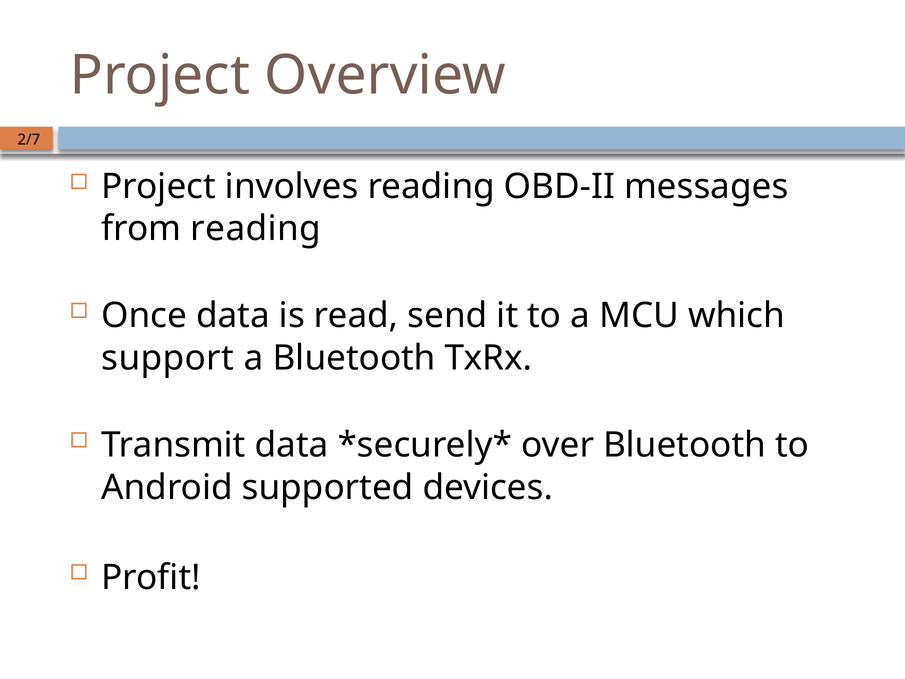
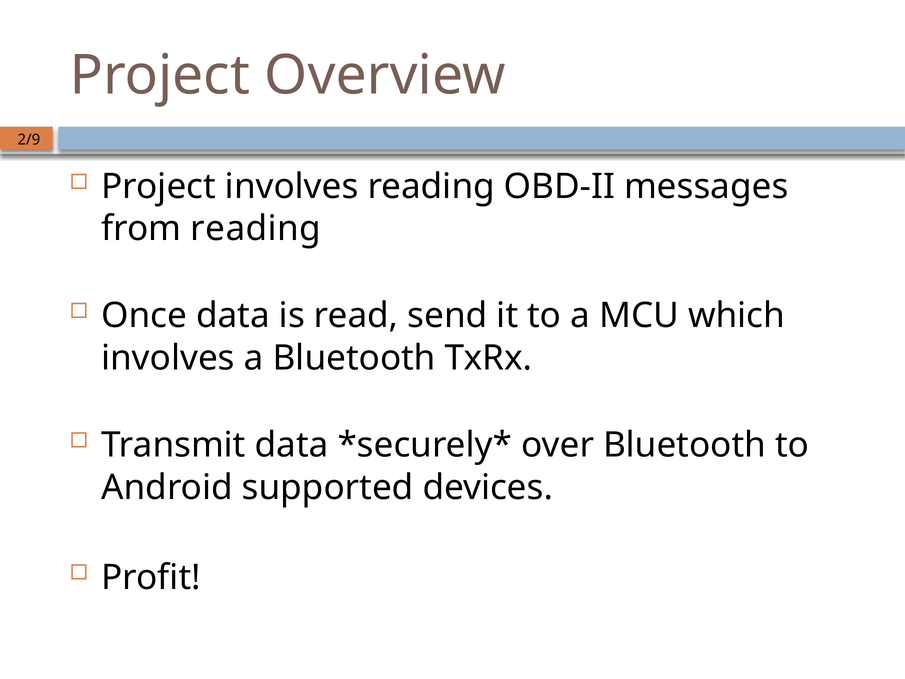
2/7: 2/7 -> 2/9 (29, 140)
support: support -> involves (168, 358)
